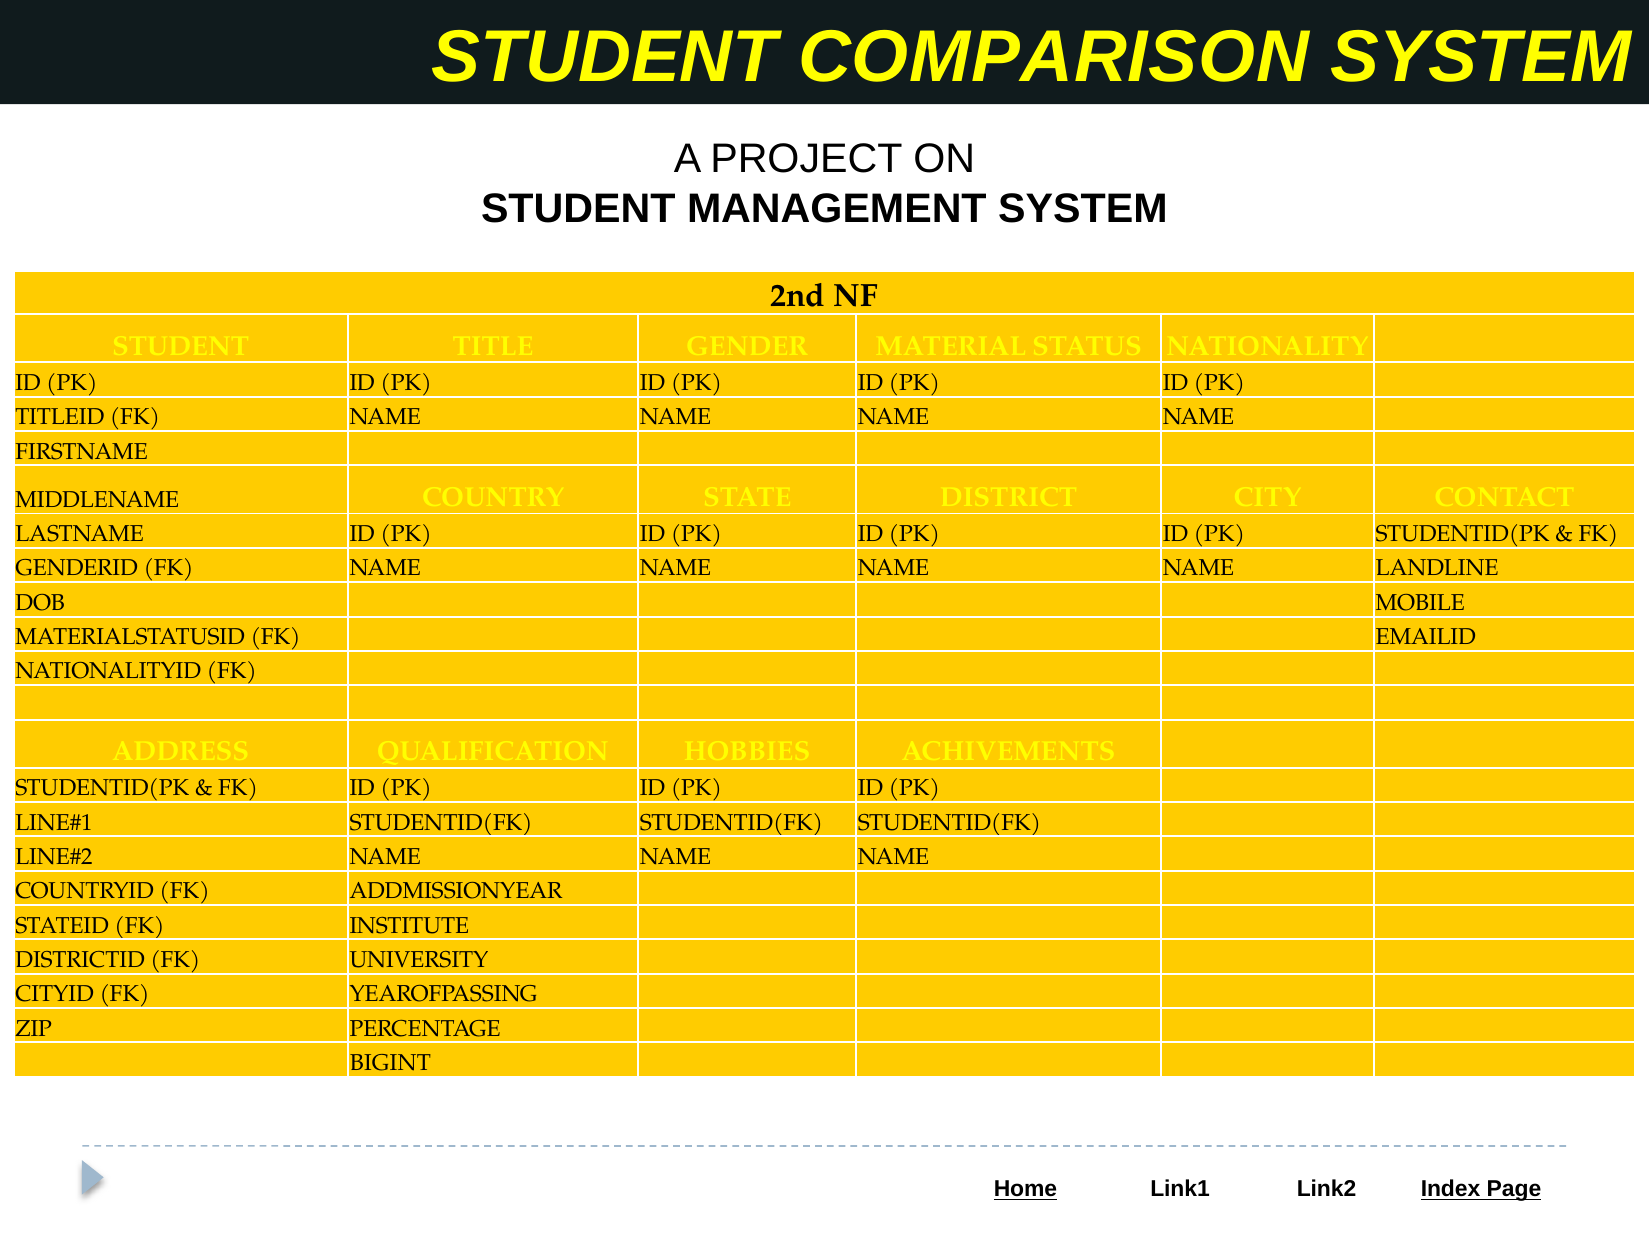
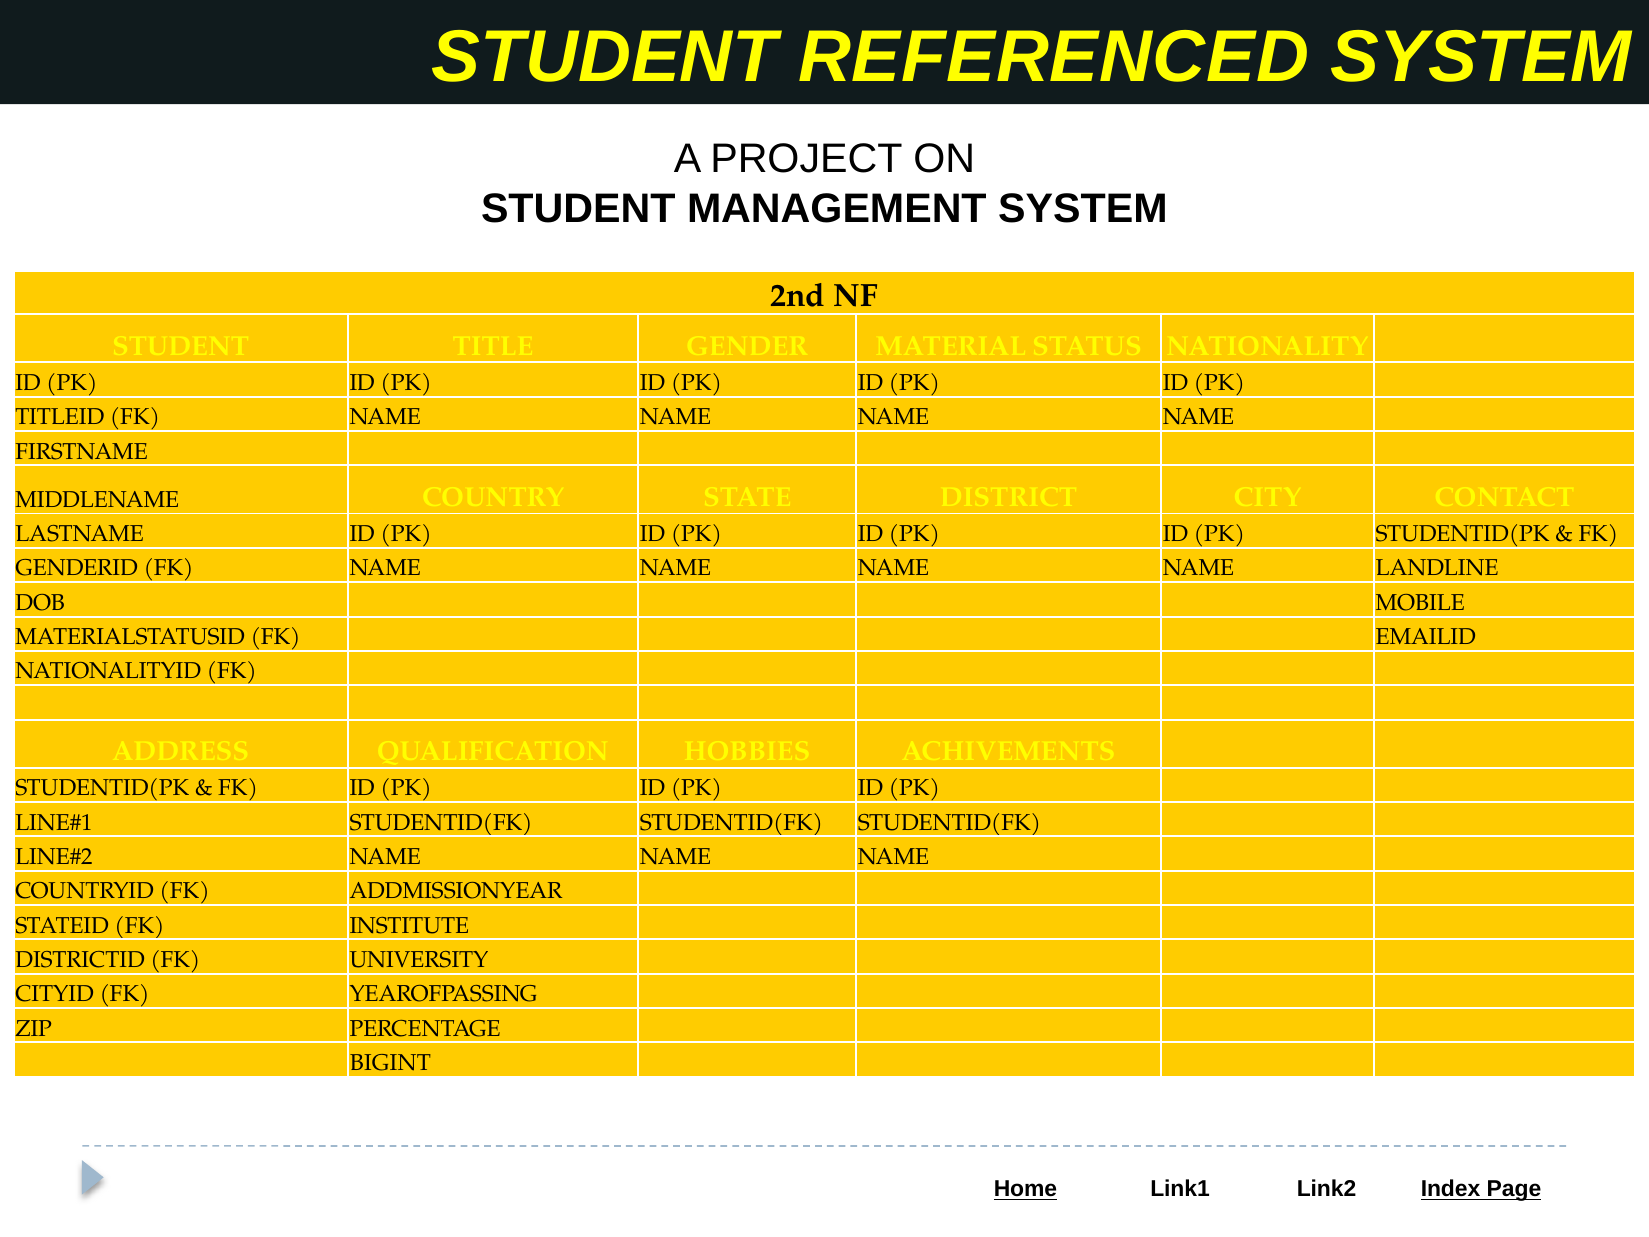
COMPARISON: COMPARISON -> REFERENCED (1054, 57)
